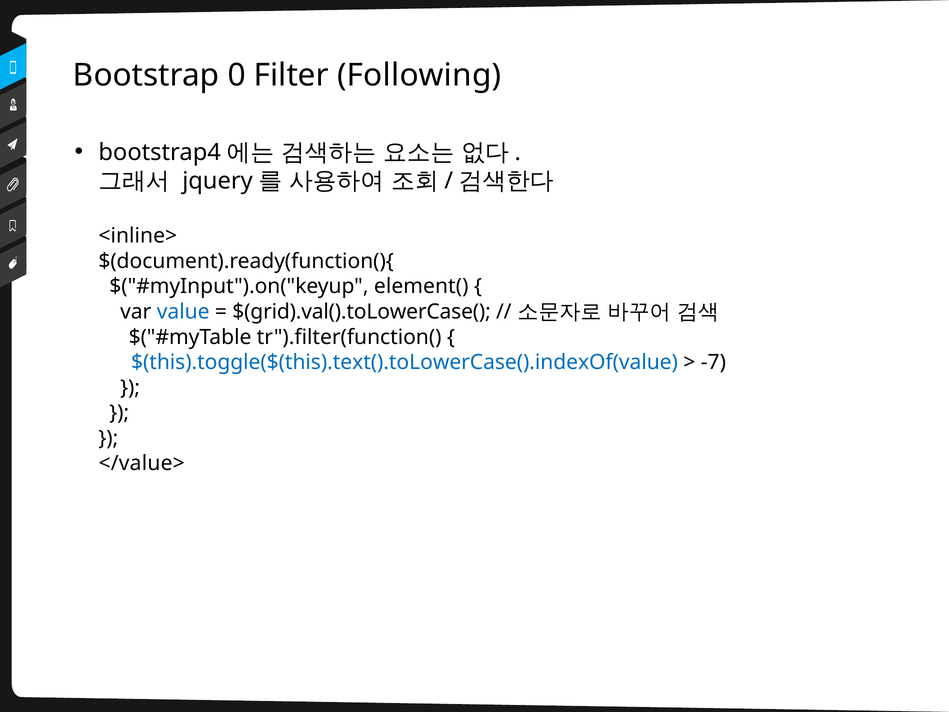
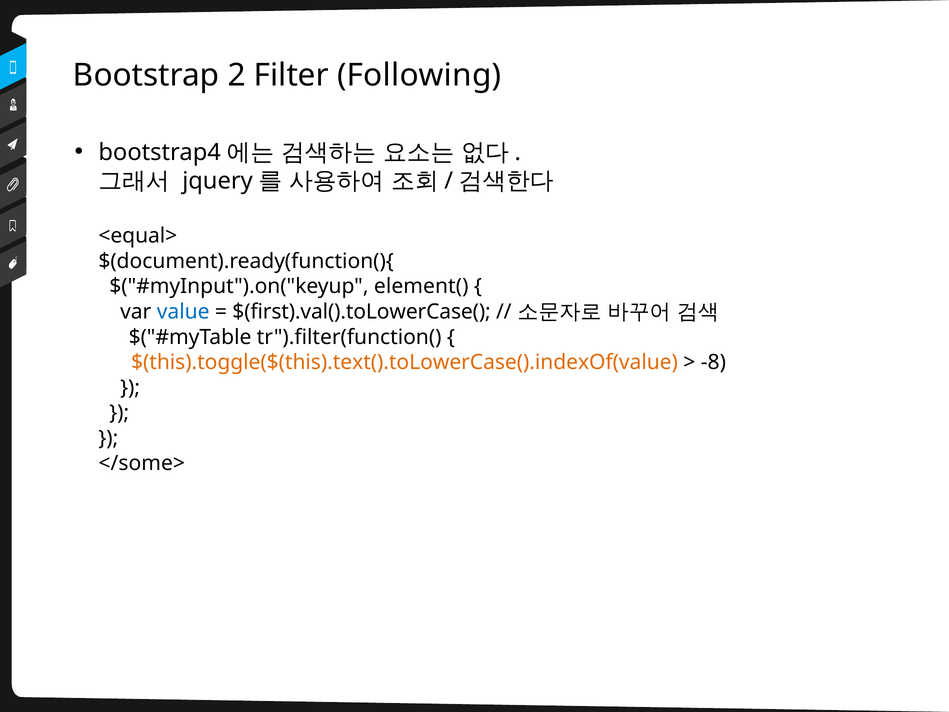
0: 0 -> 2 (237, 75)
<inline>: <inline> -> <equal> (138, 236)
$(grid).val().toLowerCase(: $(grid).val().toLowerCase( -> $(first).val().toLowerCase( (362, 312)
$(this).toggle($(this).text().toLowerCase().indexOf(value colour: blue -> orange (404, 362)
-7: -7 -> -8 (713, 362)
</value>: </value> -> </some> (142, 463)
